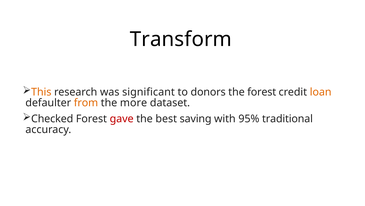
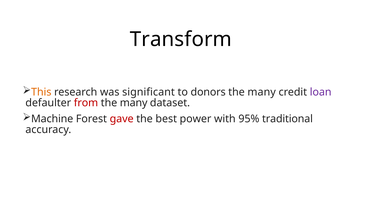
forest: forest -> many (262, 92)
loan colour: orange -> purple (321, 92)
from colour: orange -> red (86, 103)
more: more -> many (134, 103)
Checked: Checked -> Machine (52, 118)
saving: saving -> power (196, 118)
